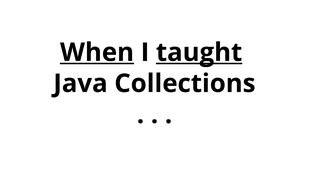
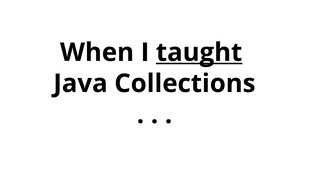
When underline: present -> none (97, 52)
